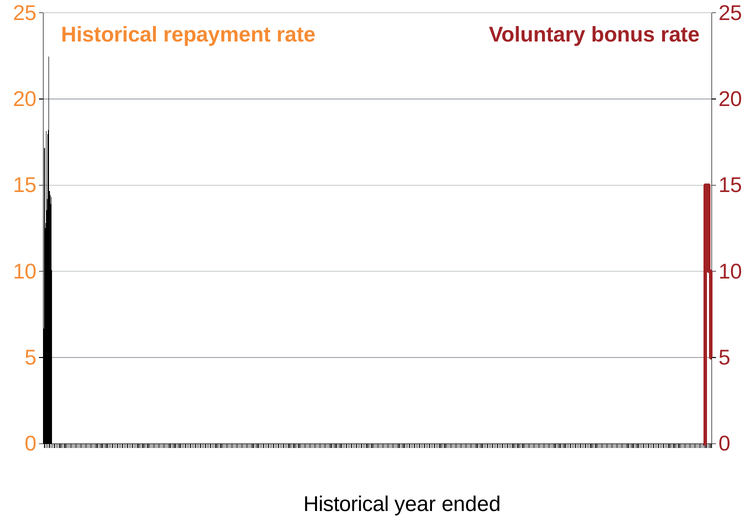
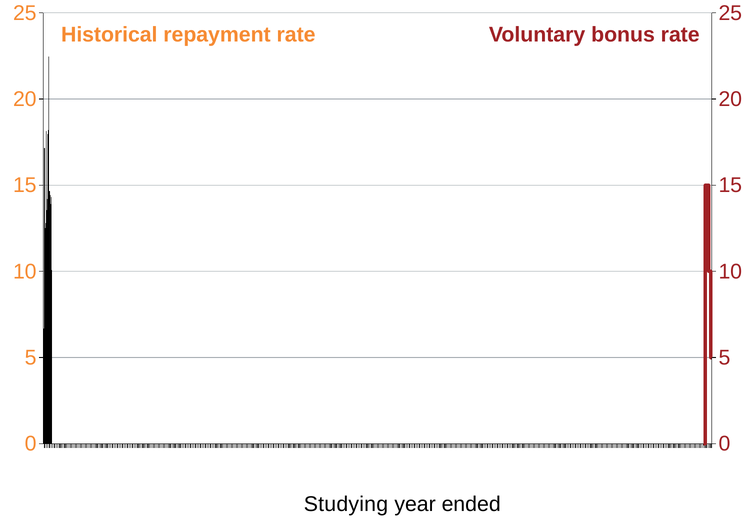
Historical: Historical -> Studying (346, 504)
